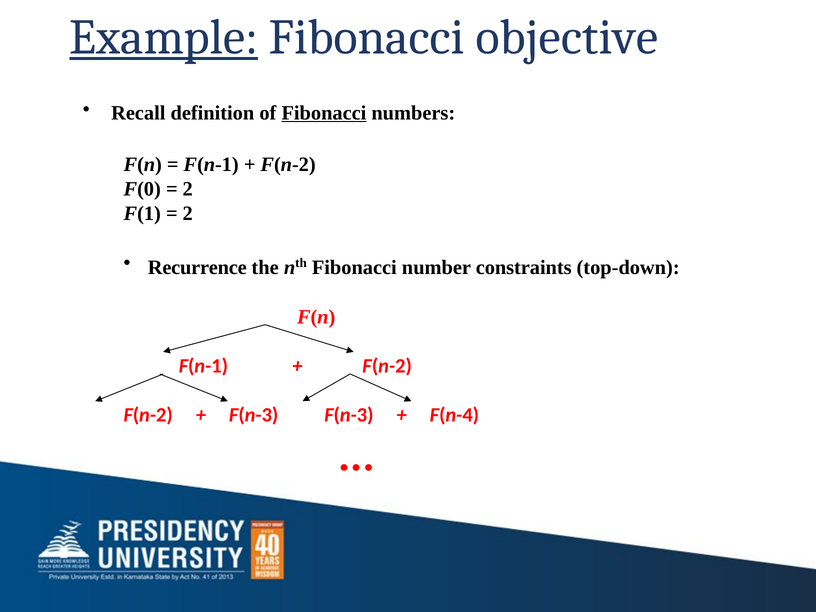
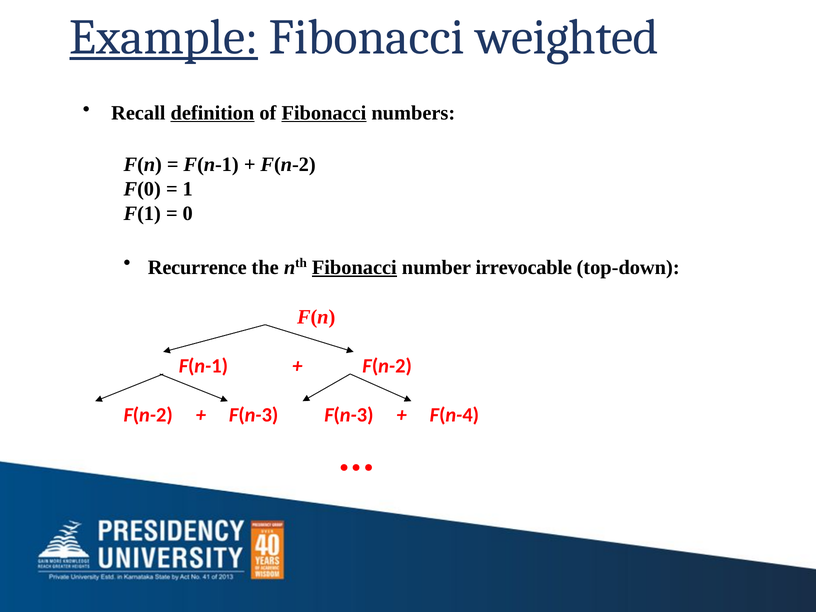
objective: objective -> weighted (567, 37)
definition underline: none -> present (212, 113)
2: 2 -> 1 (188, 189)
2: 2 -> 0 (188, 213)
Fibonacci underline: none -> present (354, 267)
constraints: constraints -> irrevocable (524, 267)
